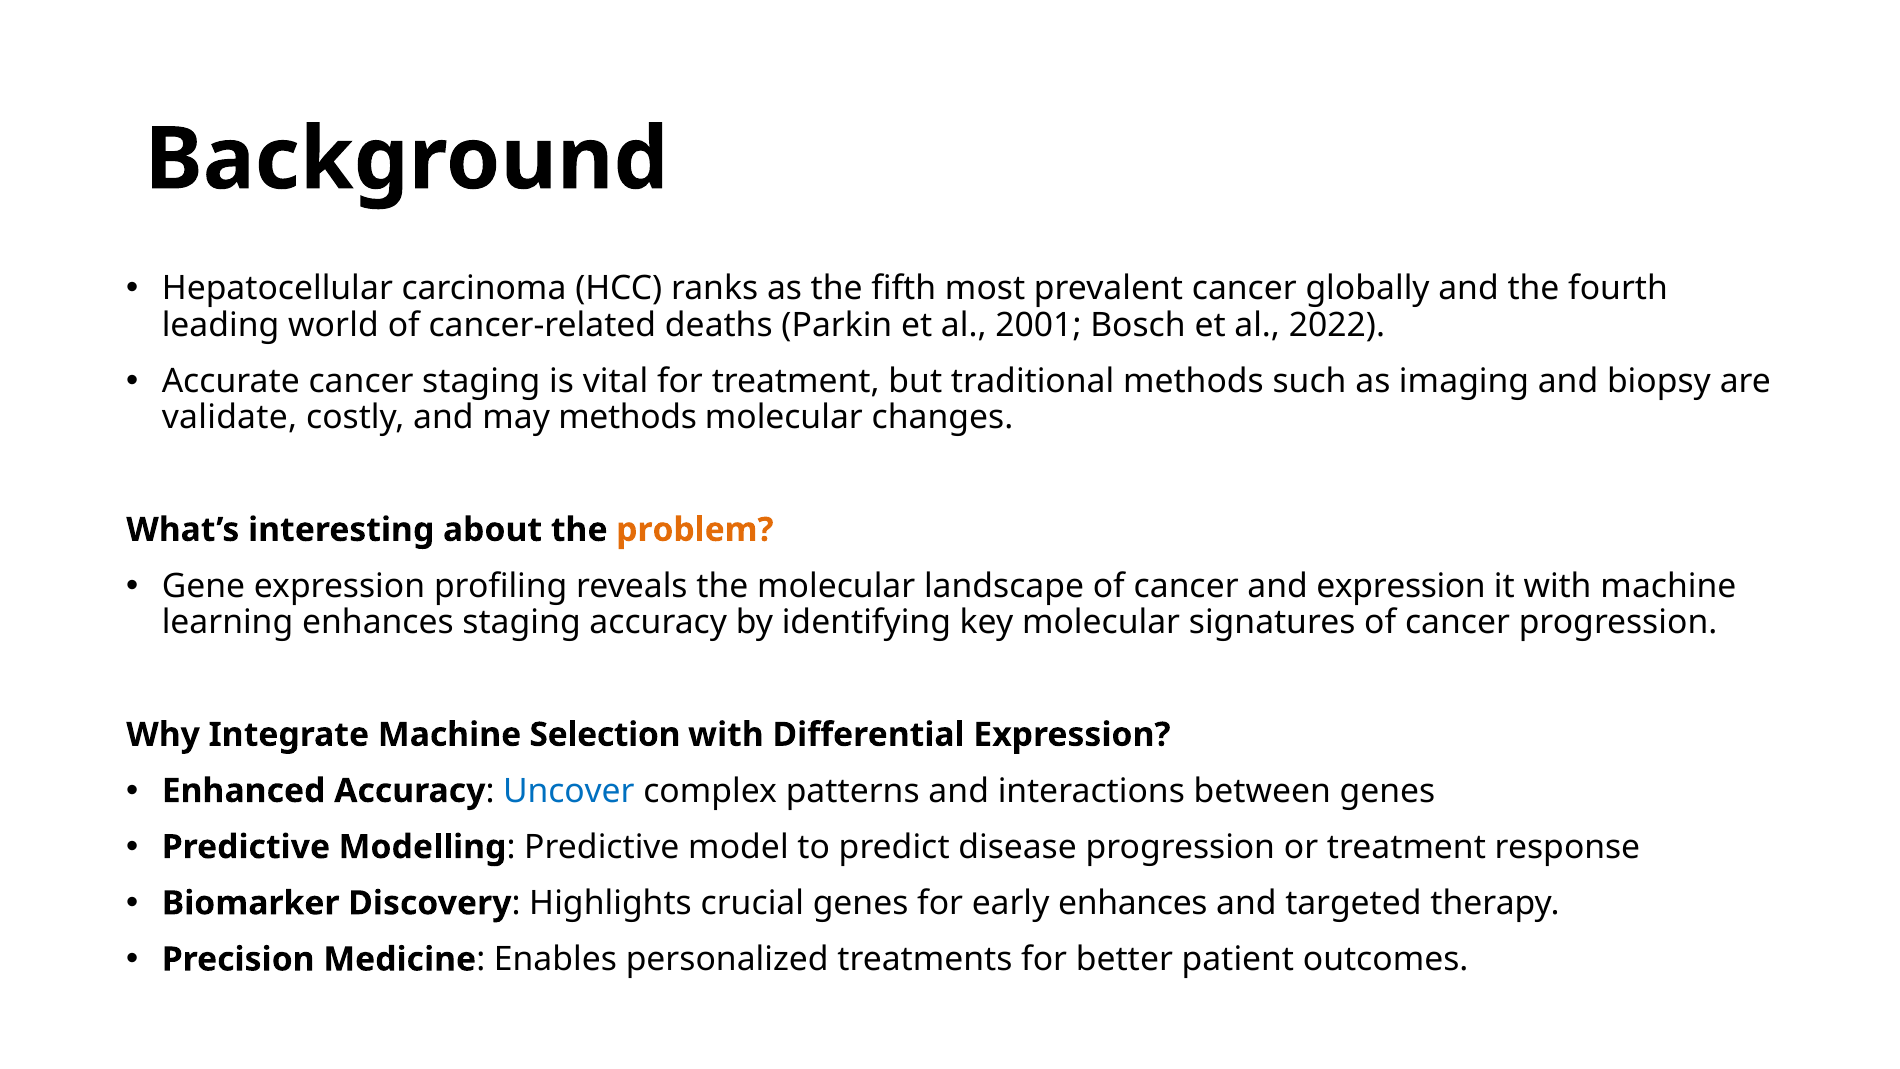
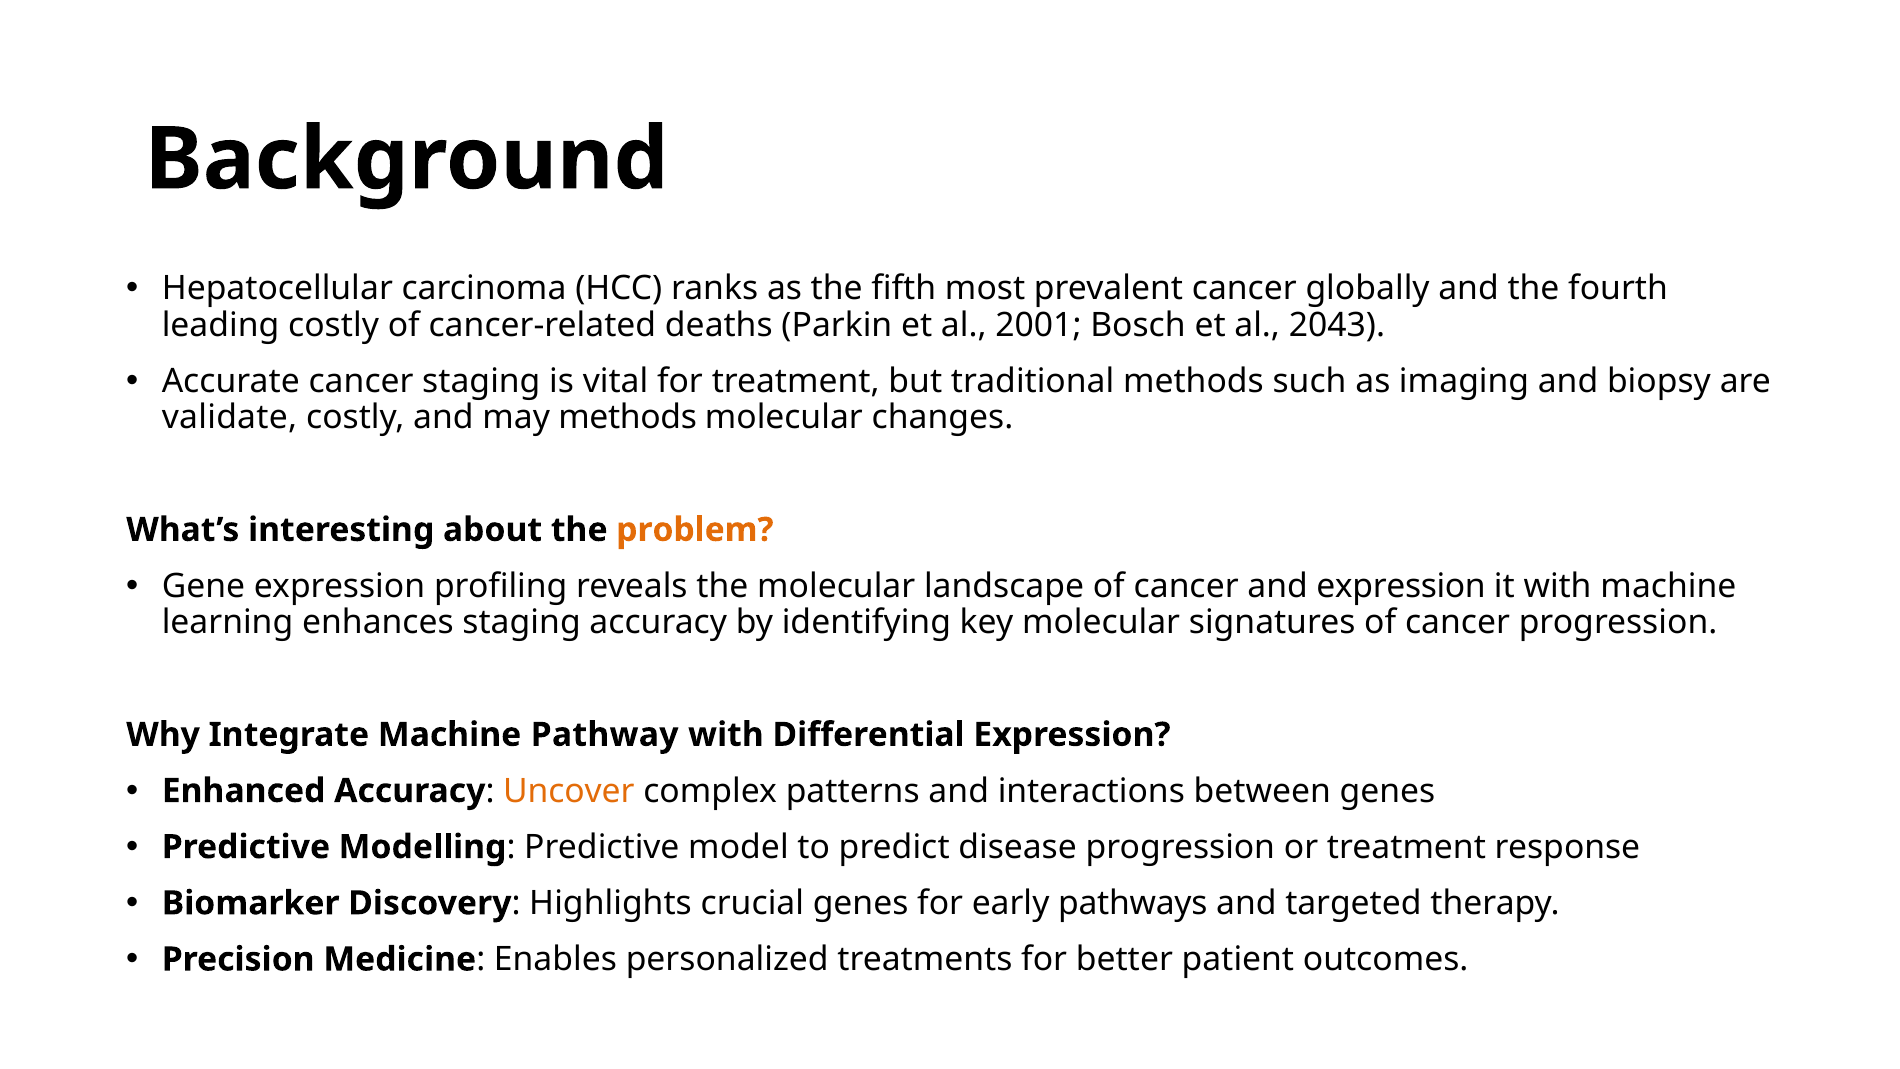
leading world: world -> costly (334, 325)
2022: 2022 -> 2043 (1337, 325)
Selection: Selection -> Pathway (605, 735)
Uncover colour: blue -> orange (569, 791)
early enhances: enhances -> pathways (1133, 903)
